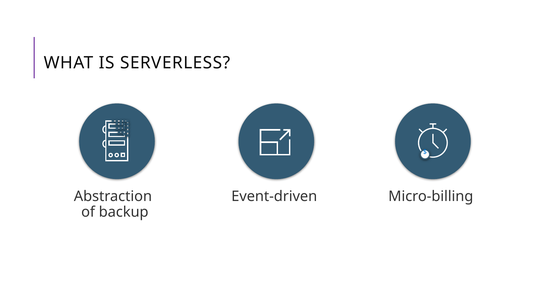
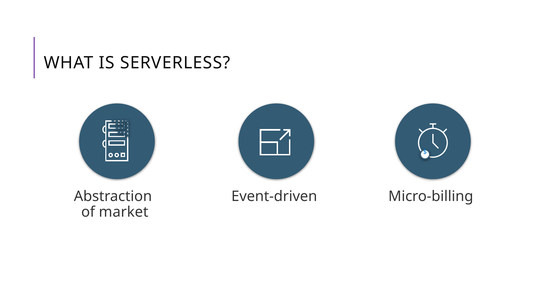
backup: backup -> market (124, 212)
